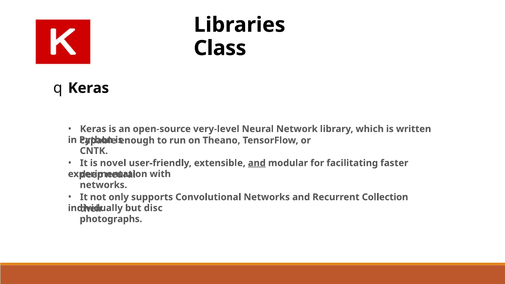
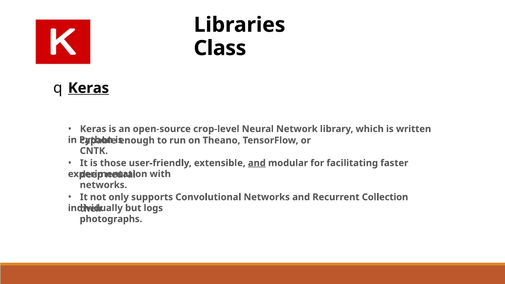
Keras underline: none -> present (88, 88)
very-level: very-level -> crop-level (216, 129)
novel: novel -> those (113, 163)
disc: disc -> logs (153, 208)
